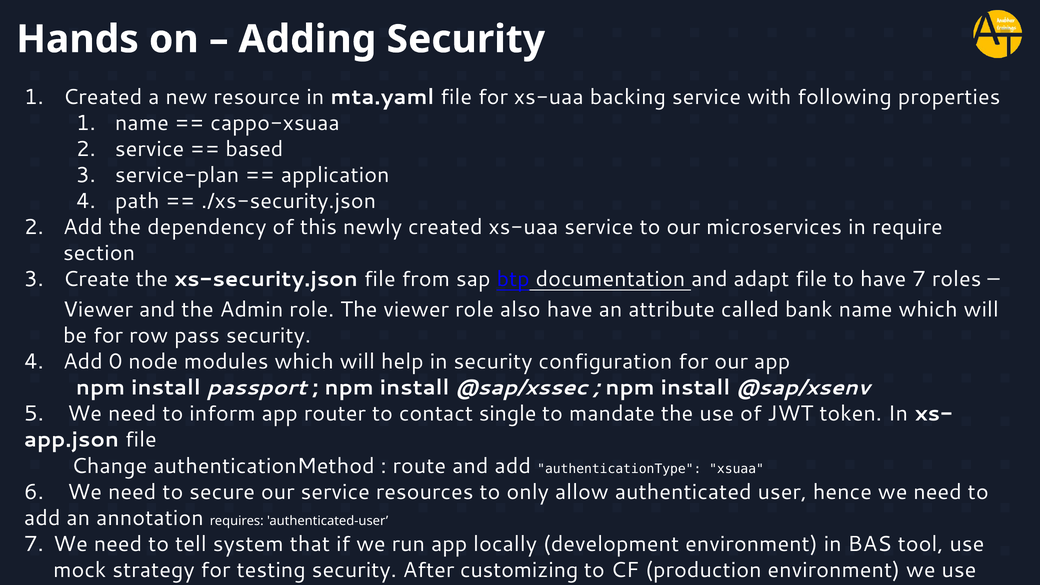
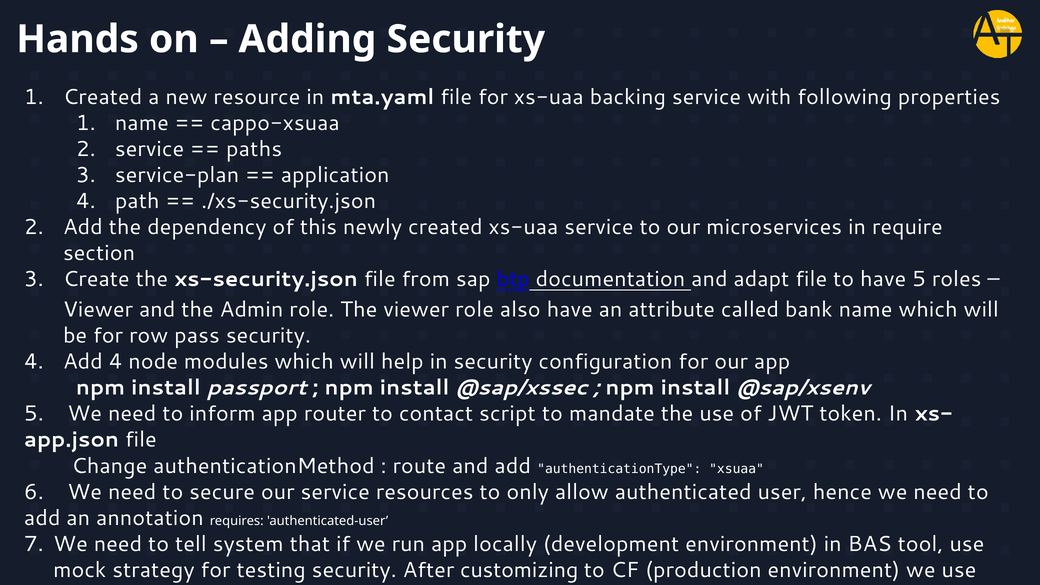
based: based -> paths (254, 149)
have 7: 7 -> 5 (919, 279)
Add 0: 0 -> 4 (116, 362)
single: single -> script (507, 414)
